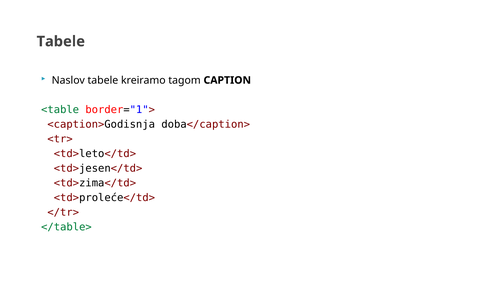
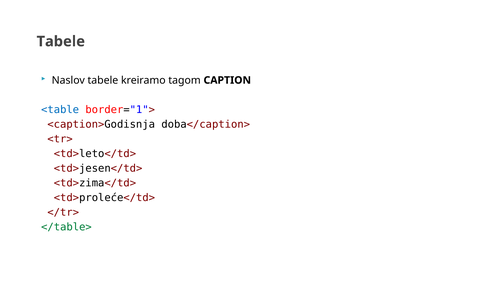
<table colour: green -> blue (60, 110)
